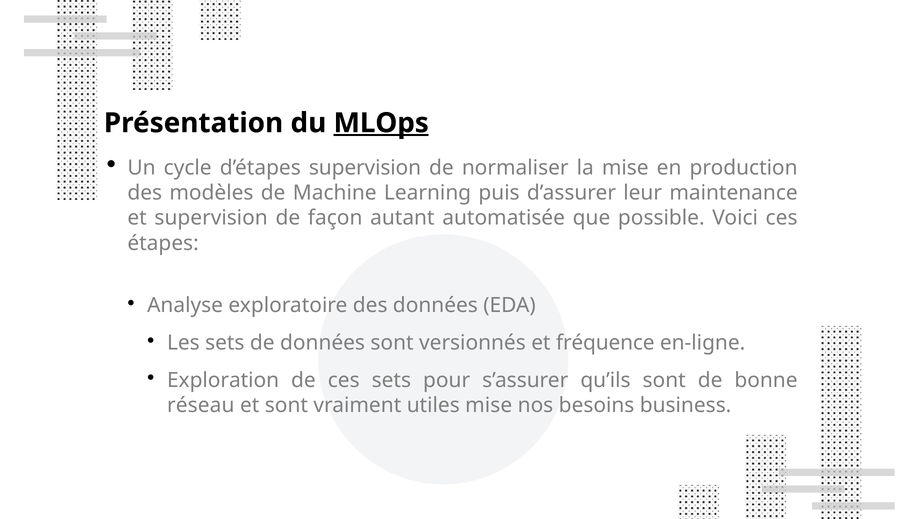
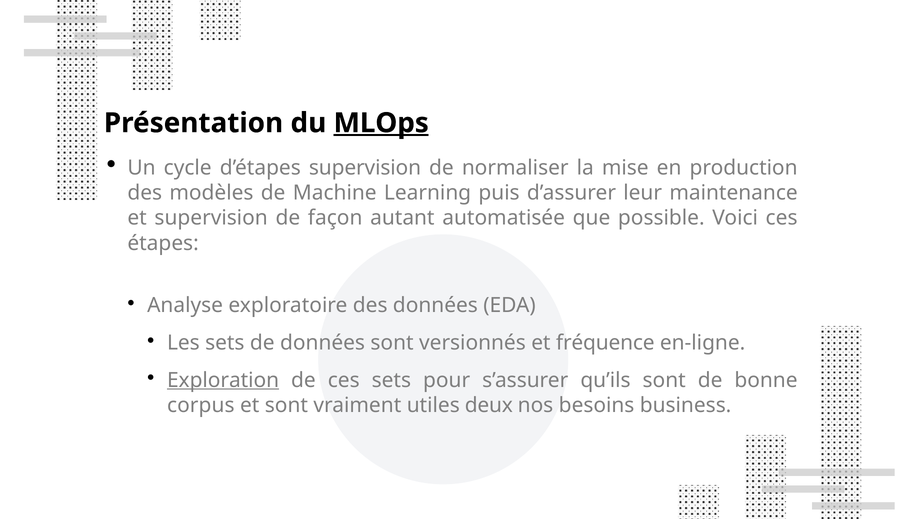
Exploration underline: none -> present (223, 380)
réseau: réseau -> corpus (201, 405)
utiles mise: mise -> deux (489, 405)
